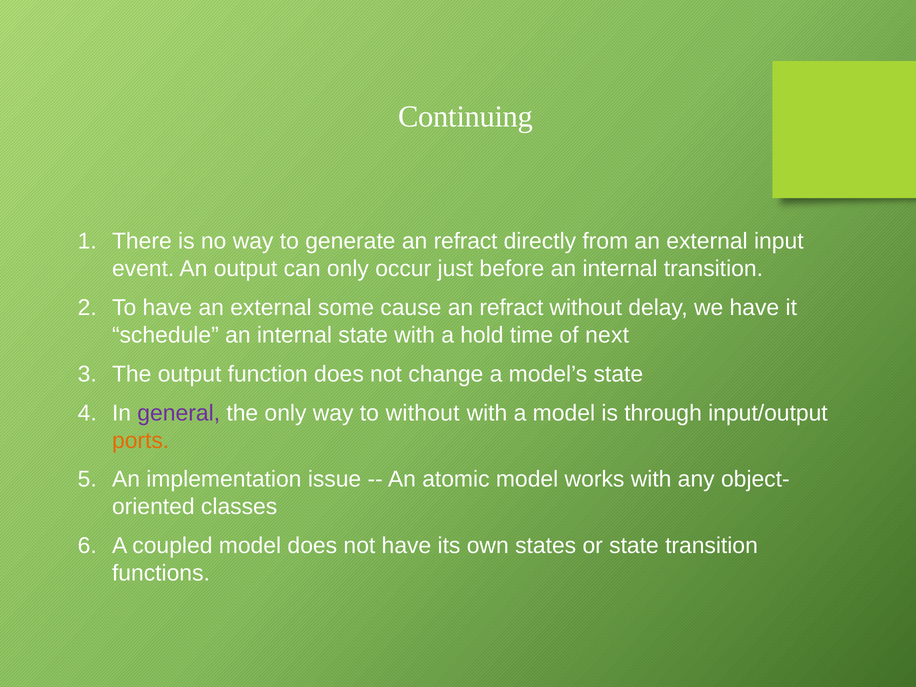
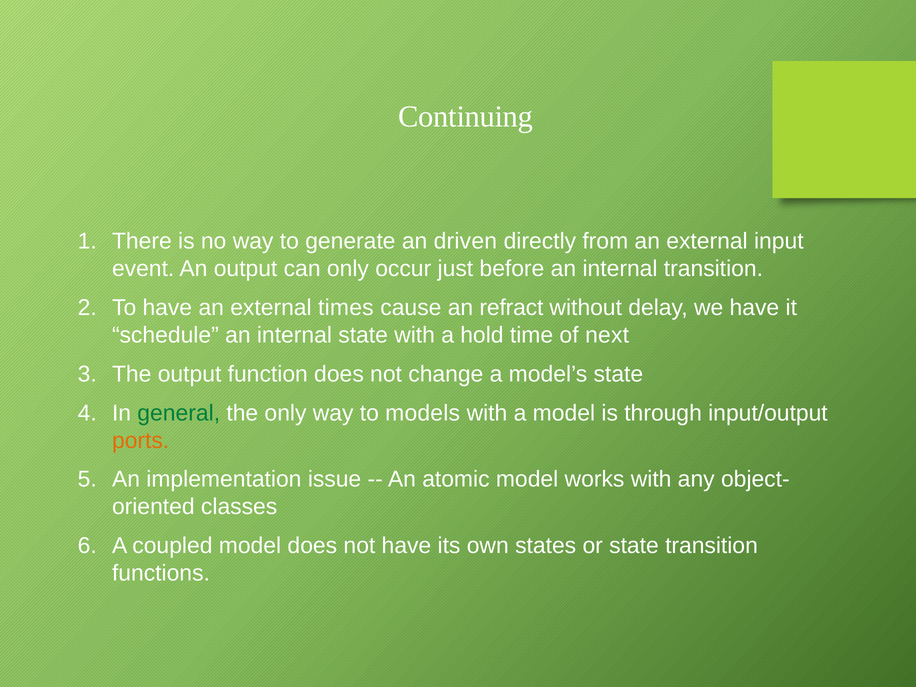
generate an refract: refract -> driven (465, 241)
some: some -> times (346, 308)
general colour: purple -> green (179, 413)
to without: without -> models (423, 413)
